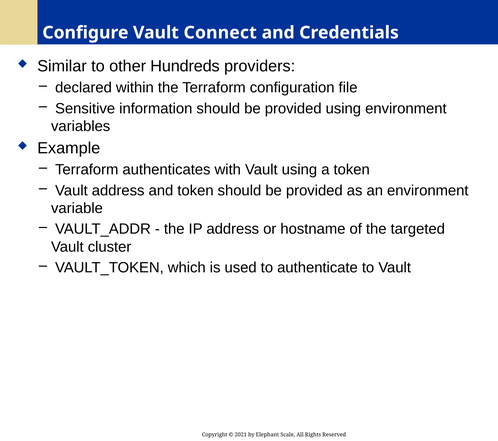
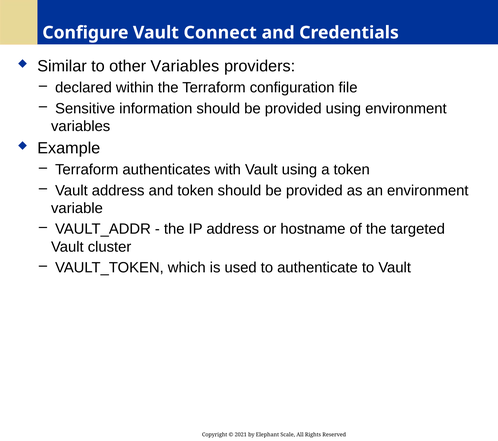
other Hundreds: Hundreds -> Variables (185, 66)
